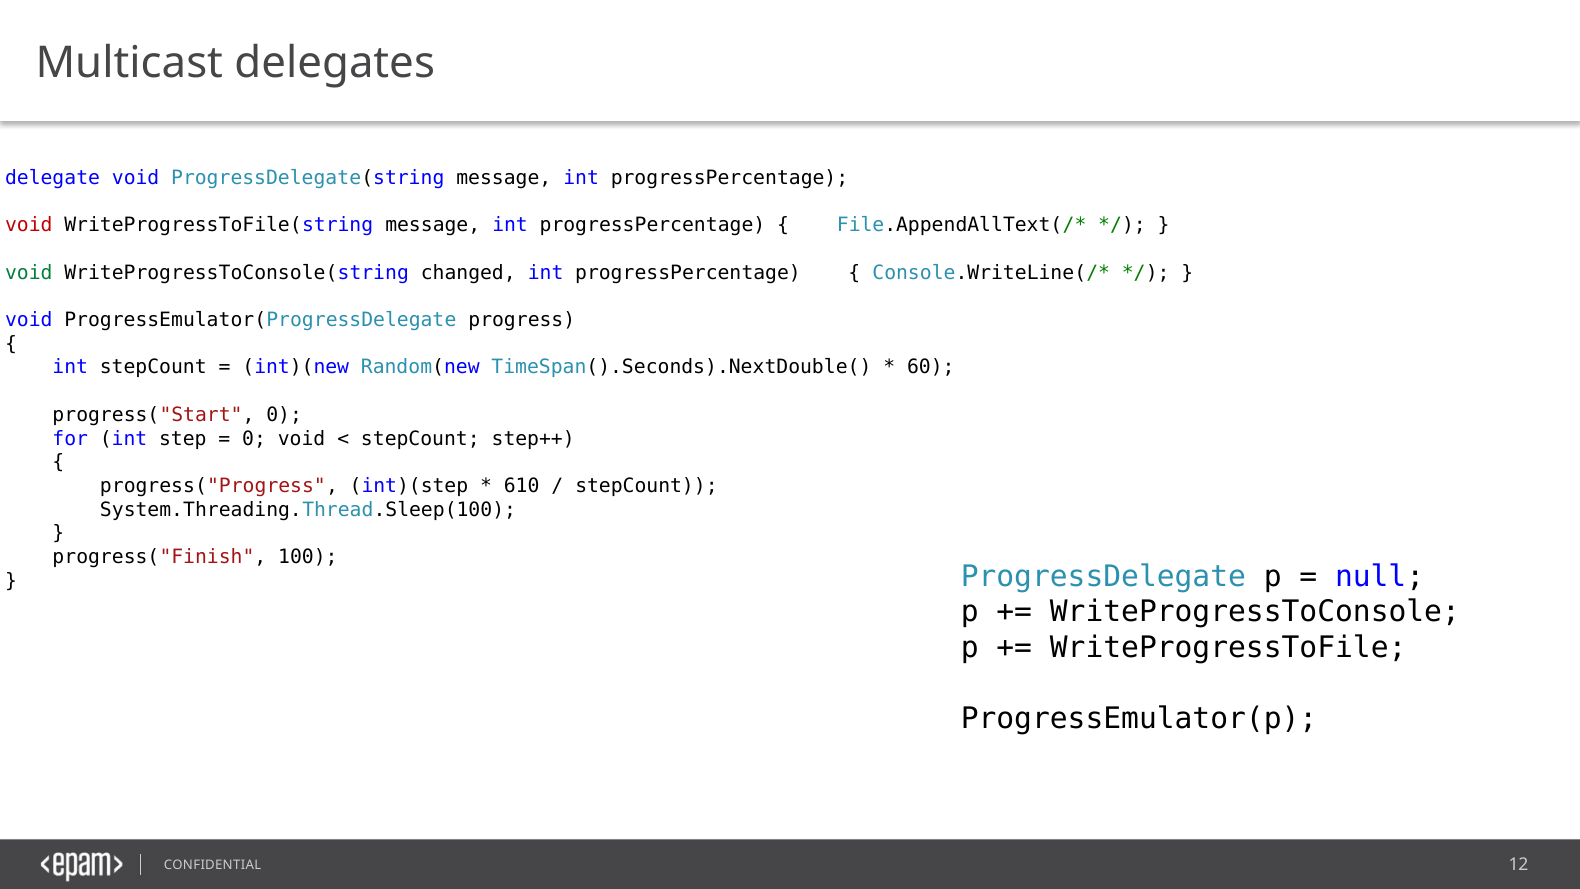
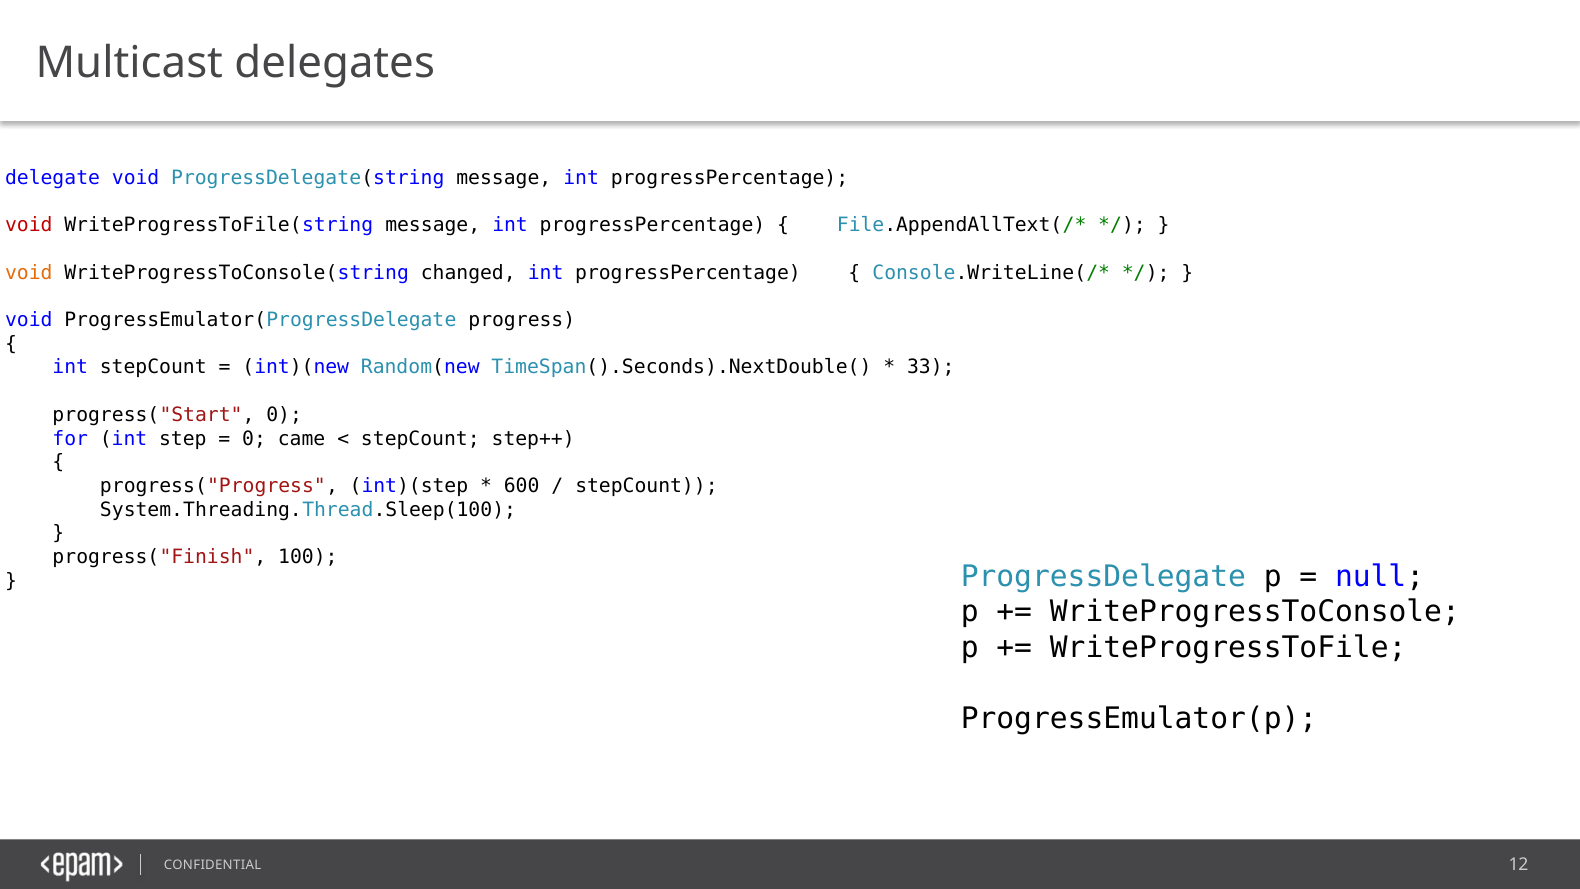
void colour: green -> orange (29, 272)
60: 60 -> 33 (931, 367)
0 void: void -> came (302, 438)
610: 610 -> 600 (522, 486)
